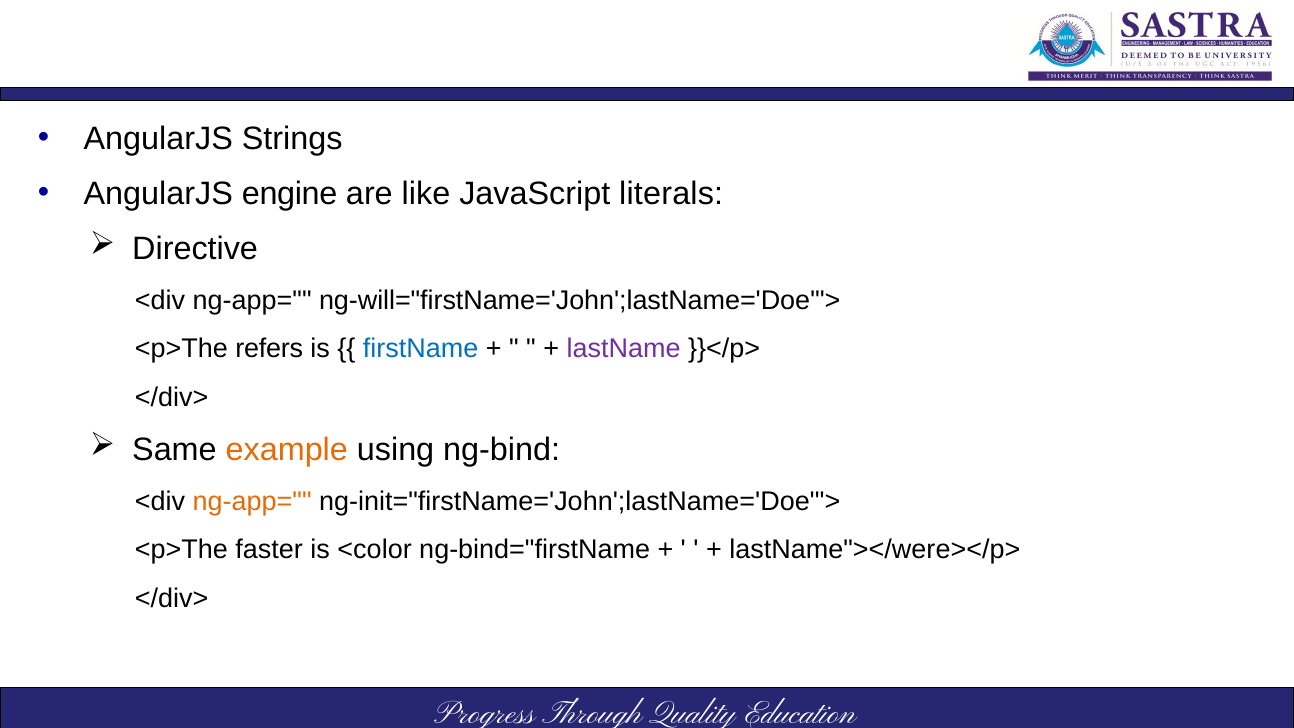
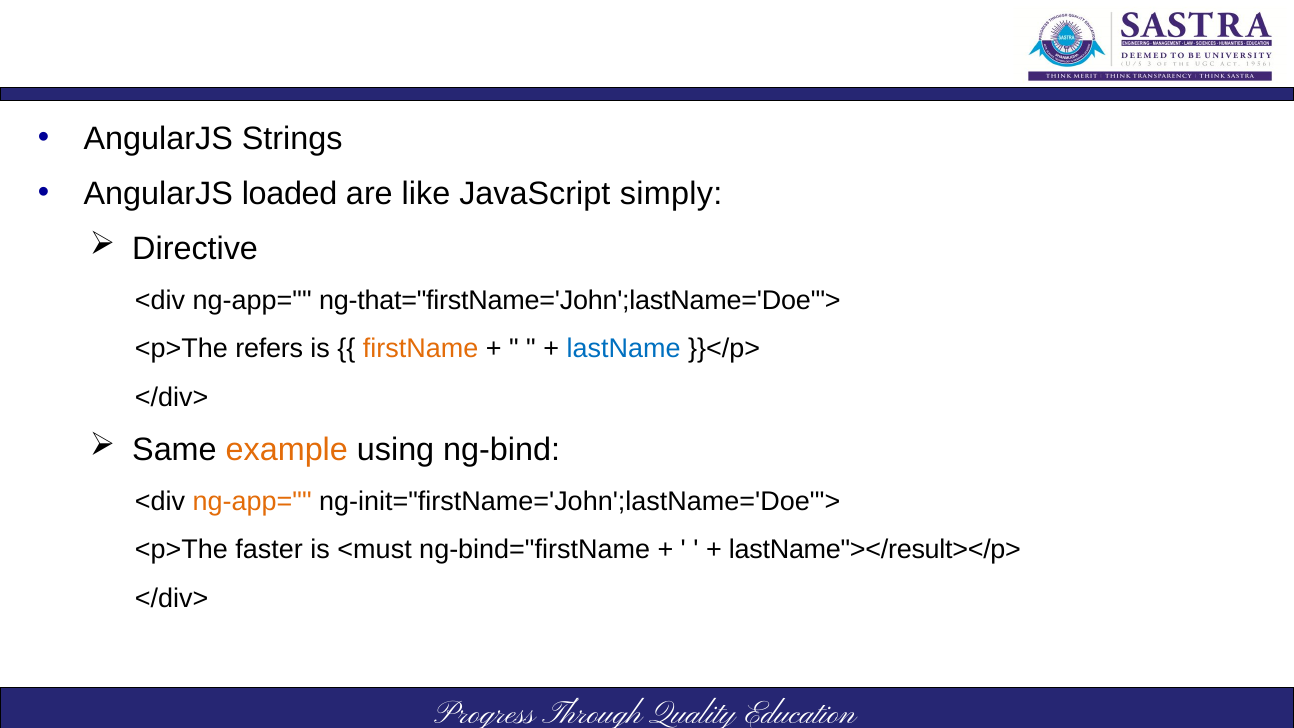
engine: engine -> loaded (290, 194)
literals: literals -> simply (671, 194)
ng-will="firstName='John';lastName='Doe'">: ng-will="firstName='John';lastName='Doe'"> -> ng-that="firstName='John';lastName='Doe'"> (580, 300)
firstName colour: blue -> orange (421, 349)
lastName colour: purple -> blue (624, 349)
<color: <color -> <must (375, 550)
lastName"></were></p>: lastName"></were></p> -> lastName"></result></p> (875, 550)
